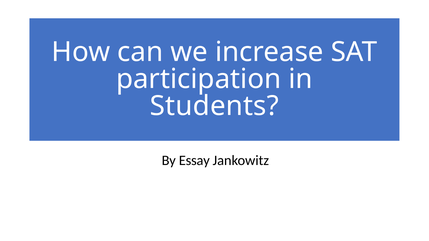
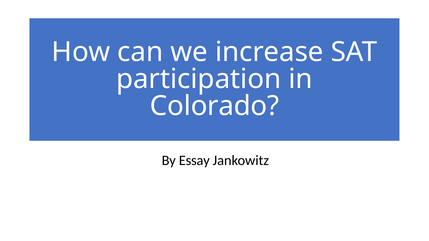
Students: Students -> Colorado (215, 106)
